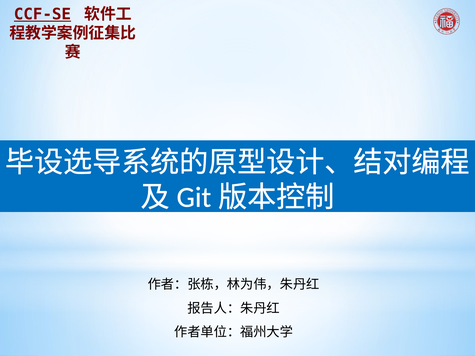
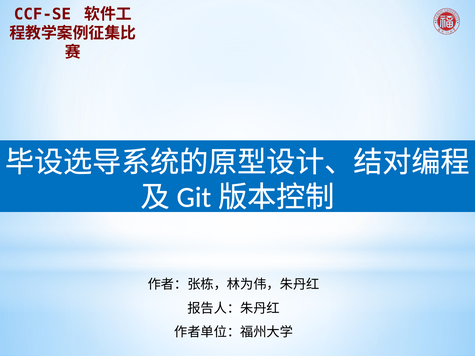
CCF-SE underline: present -> none (42, 14)
